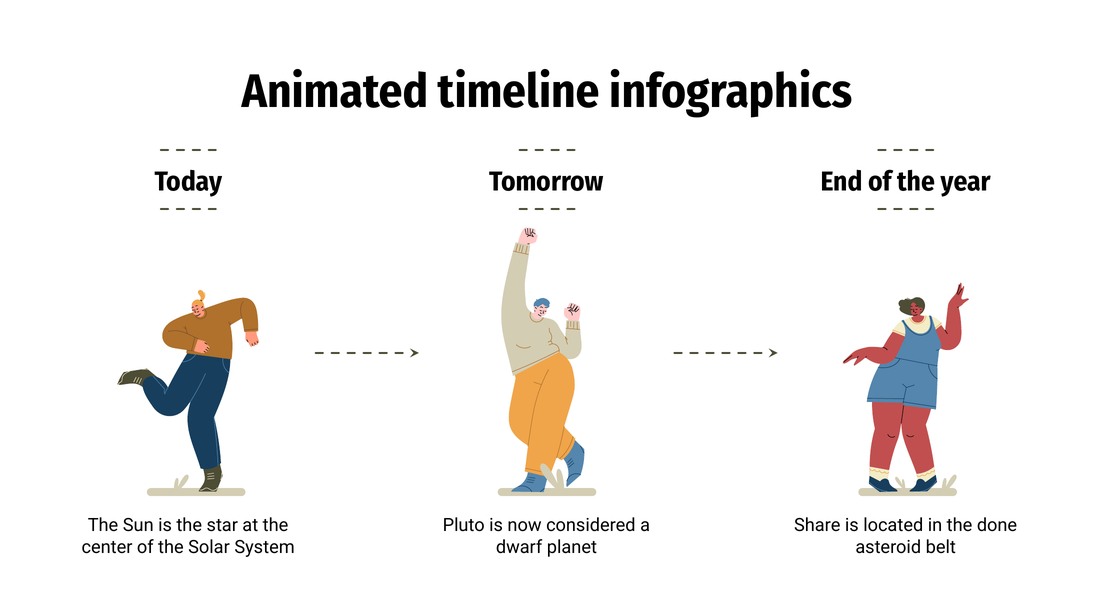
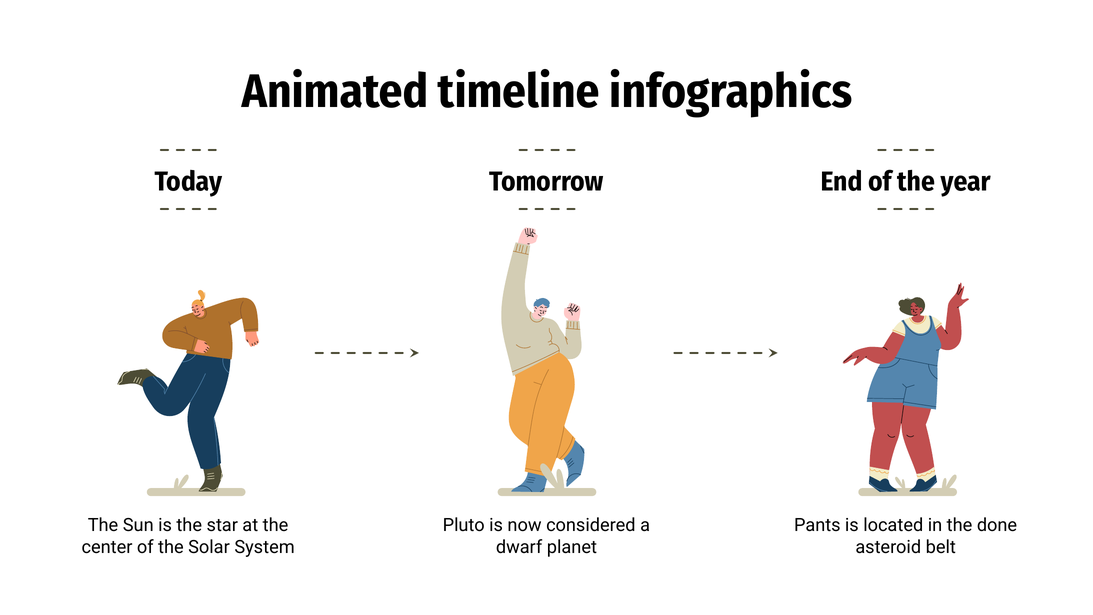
Share: Share -> Pants (817, 525)
